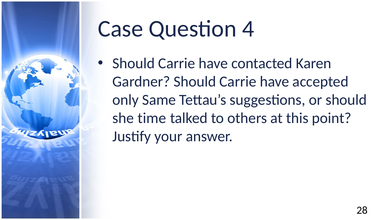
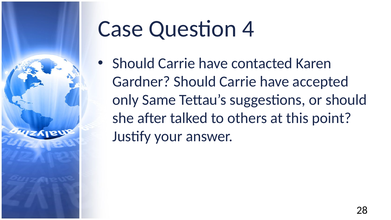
time: time -> after (152, 118)
